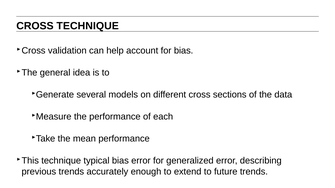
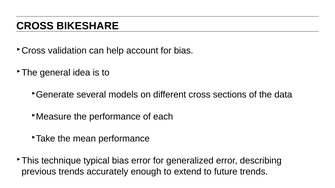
CROSS TECHNIQUE: TECHNIQUE -> BIKESHARE (88, 26)
